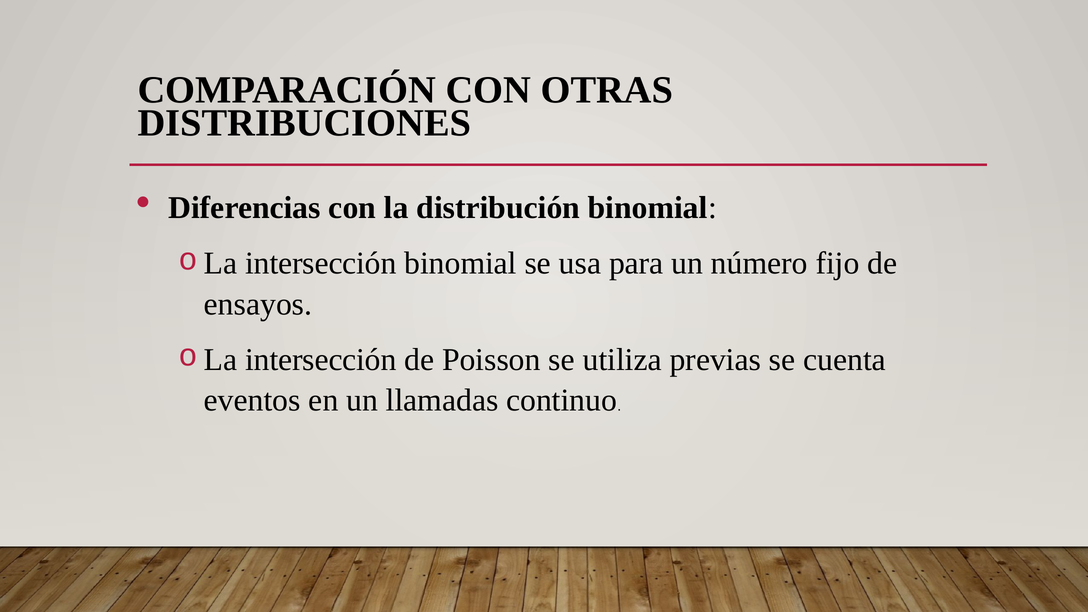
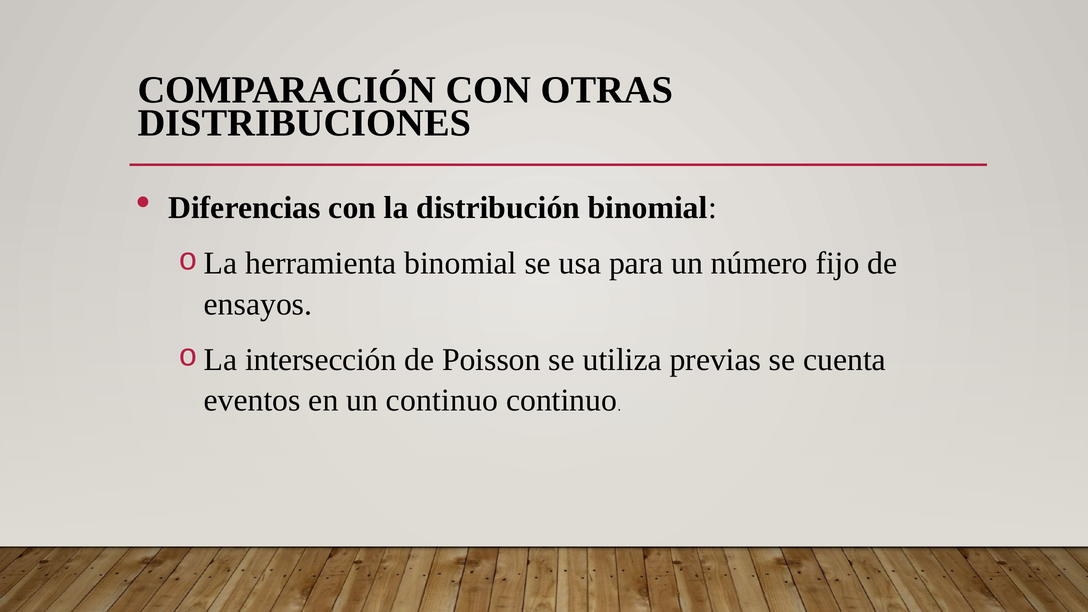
intersección: intersección -> herramienta (321, 263)
un llamadas: llamadas -> continuo (442, 400)
